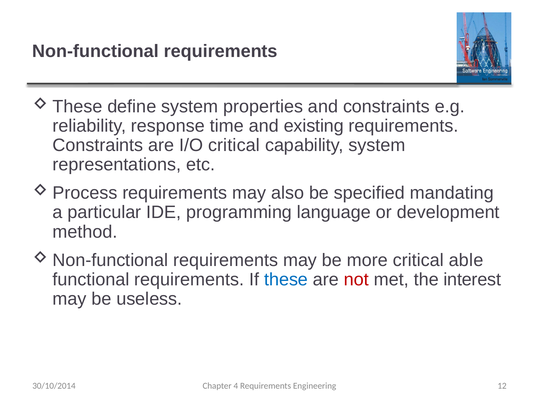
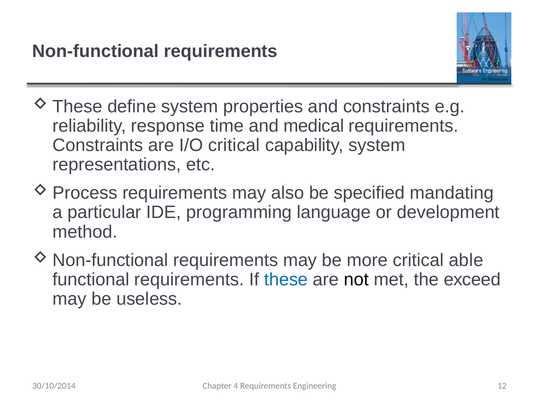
existing: existing -> medical (314, 126)
not colour: red -> black (356, 280)
interest: interest -> exceed (472, 280)
